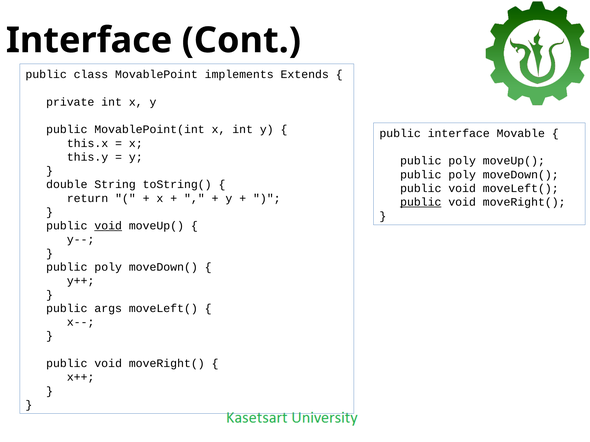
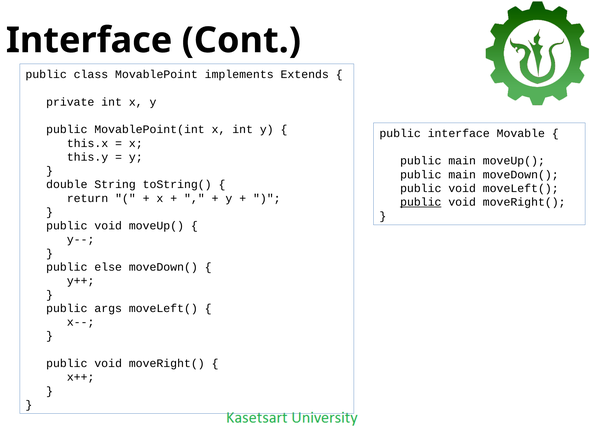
poly: poly -> main (462, 161)
poly: poly -> main (462, 175)
void underline: present -> none (108, 226)
poly: poly -> else (108, 267)
